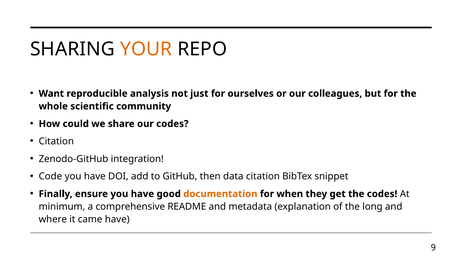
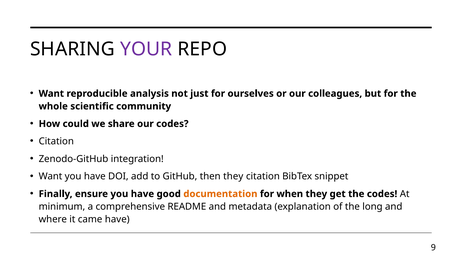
YOUR colour: orange -> purple (146, 49)
Code: Code -> Want (50, 176)
then data: data -> they (233, 176)
